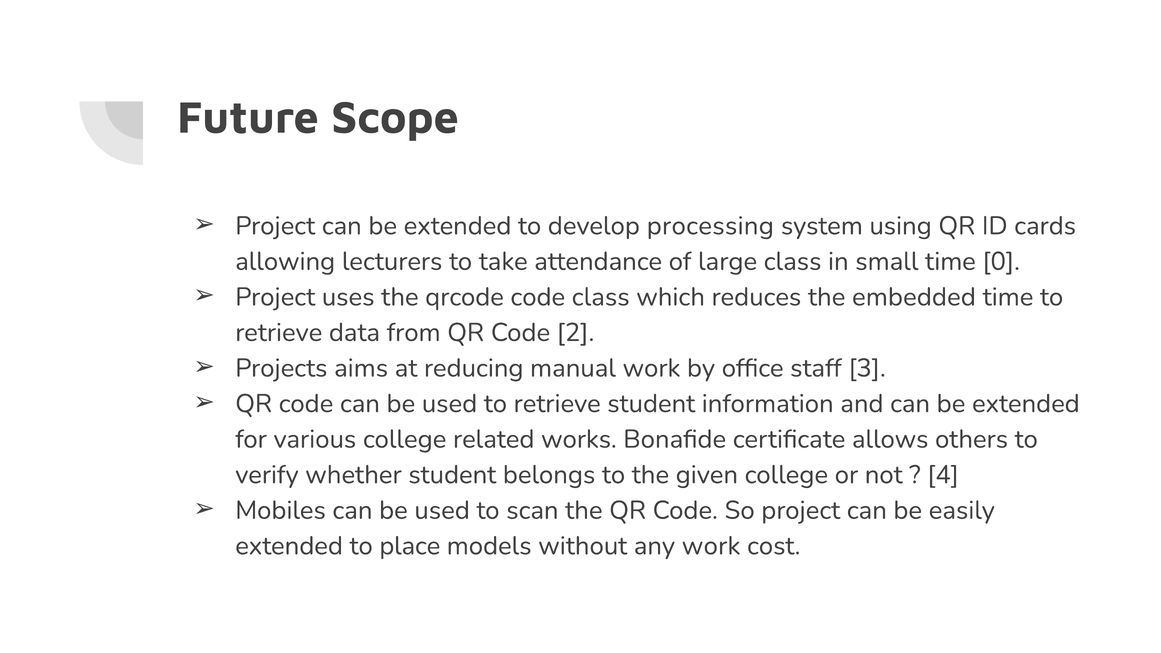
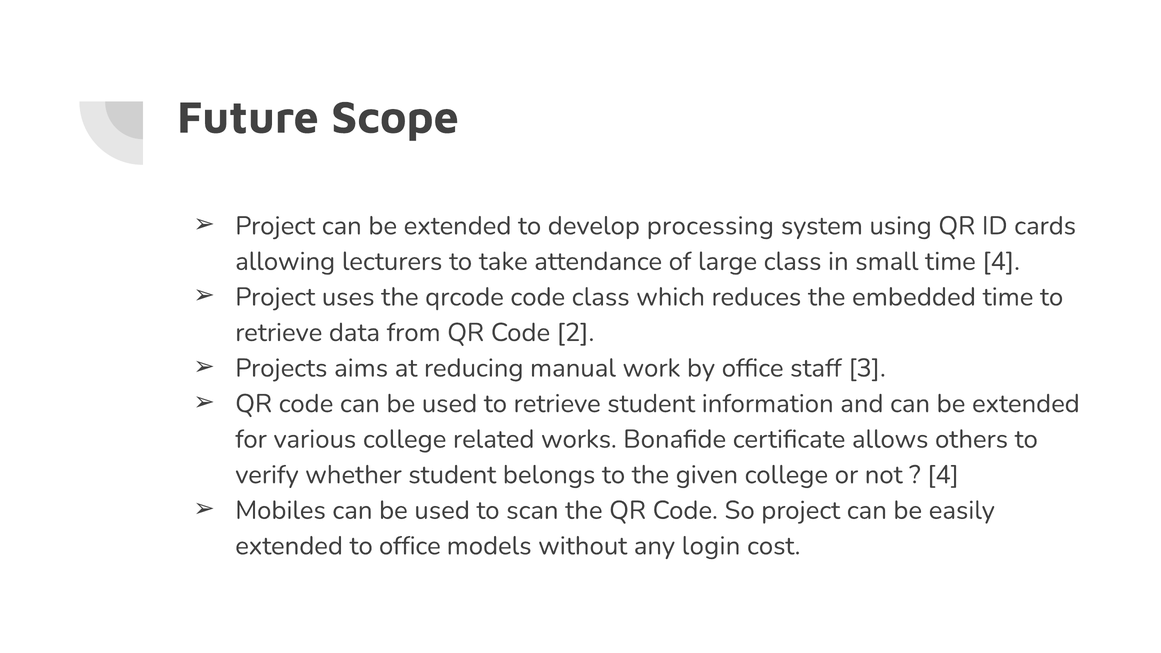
time 0: 0 -> 4 (1001, 261)
to place: place -> office (410, 546)
any work: work -> login (711, 546)
